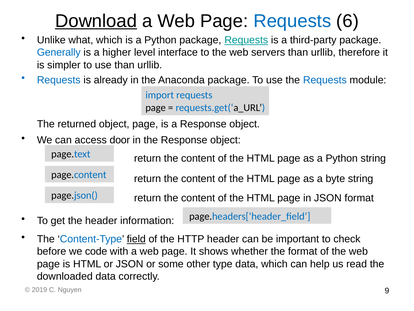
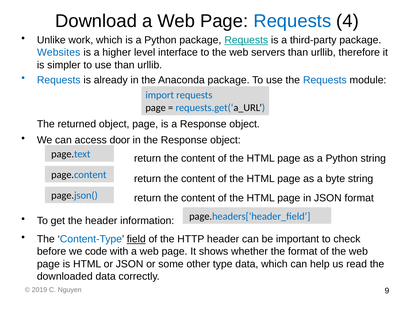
Download underline: present -> none (96, 21)
6: 6 -> 4 (348, 21)
what: what -> work (81, 40)
Generally: Generally -> Websites (59, 52)
